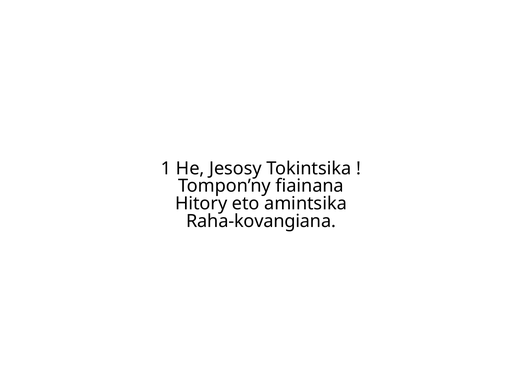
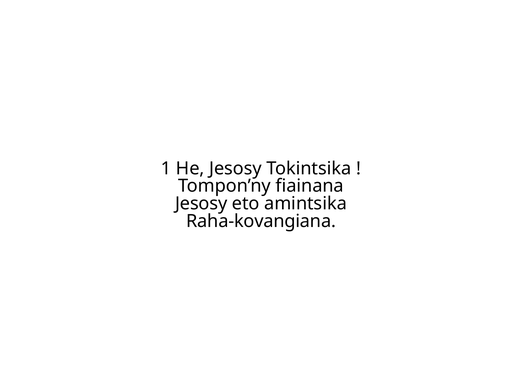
Hitory: Hitory -> Jesosy (201, 204)
